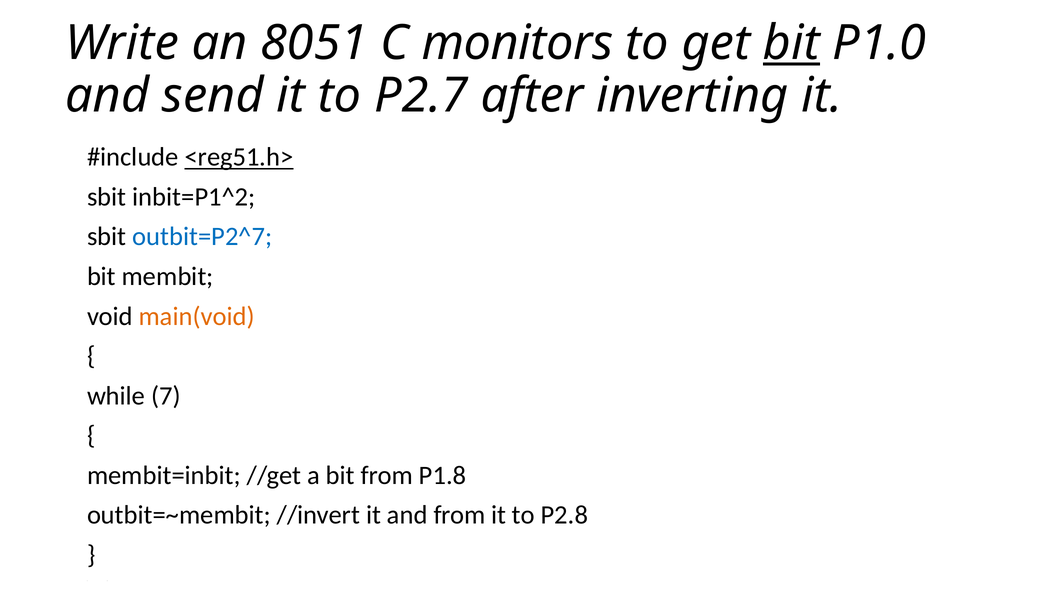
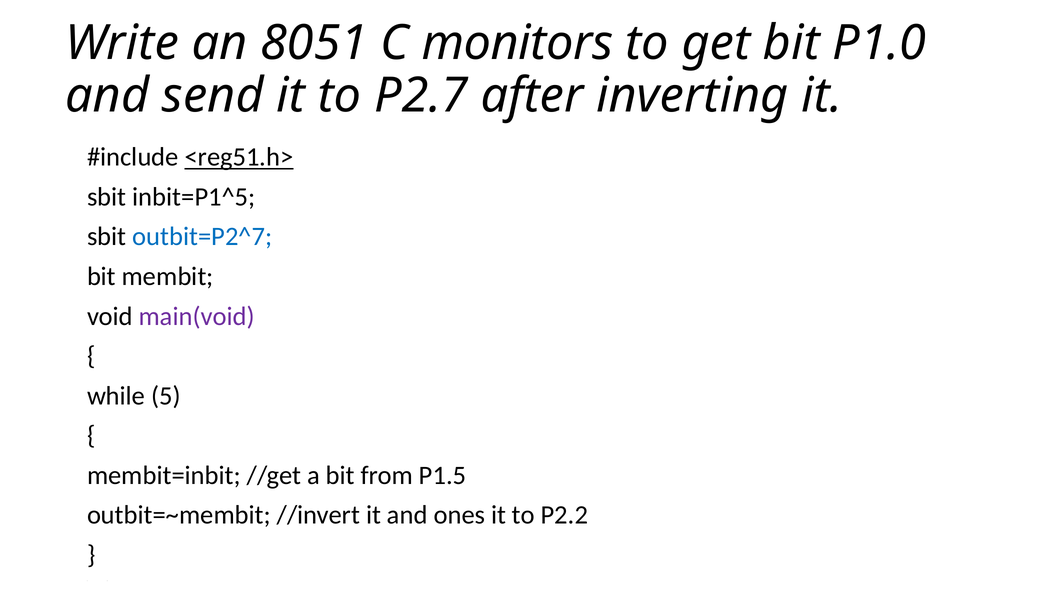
bit underline: present -> none (791, 43)
inbit=P1^2: inbit=P1^2 -> inbit=P1^5 (194, 197)
main(void colour: orange -> purple (197, 316)
7: 7 -> 5 (166, 396)
P1.8: P1.8 -> P1.5 (443, 475)
and from: from -> ones (459, 515)
P2.8: P2.8 -> P2.2 (564, 515)
